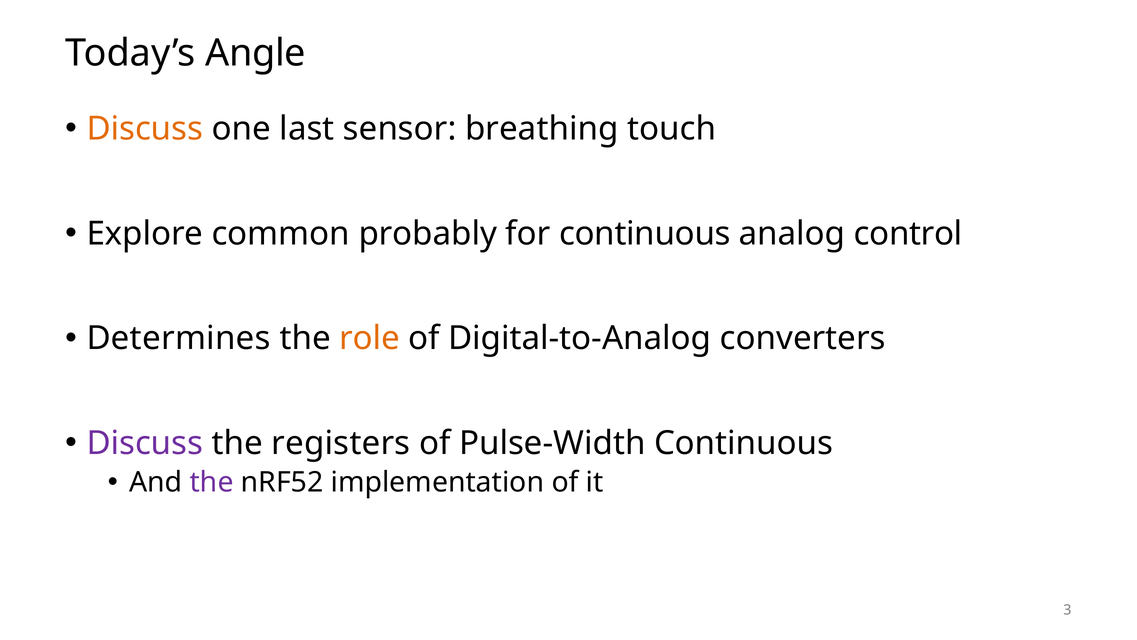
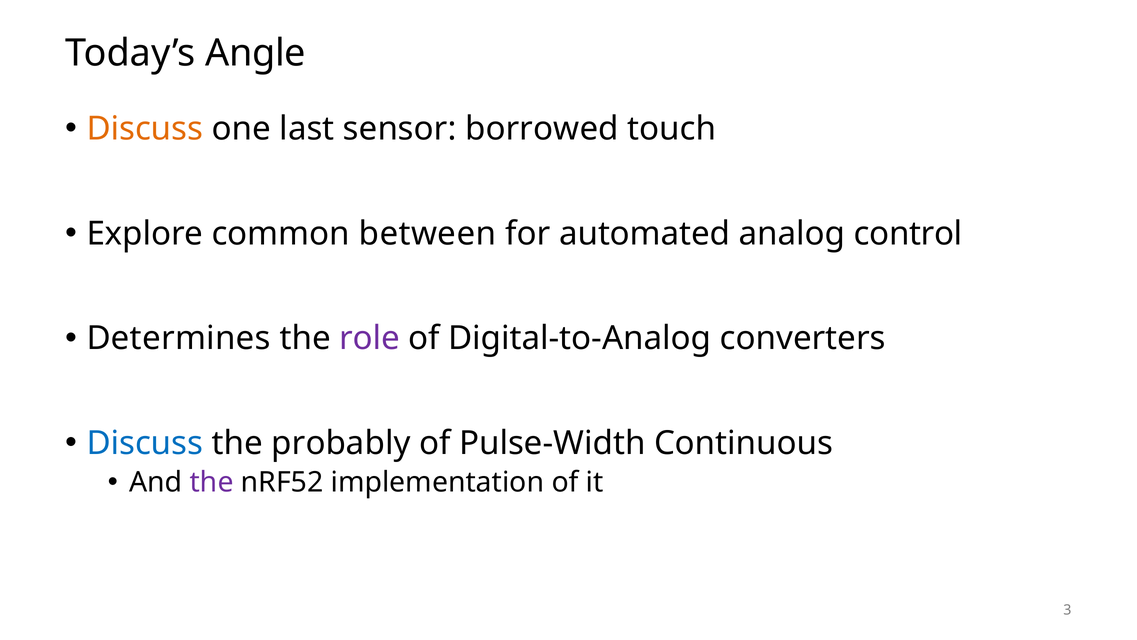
breathing: breathing -> borrowed (542, 129)
probably: probably -> between (428, 233)
for continuous: continuous -> automated (645, 233)
role colour: orange -> purple (370, 338)
Discuss colour: purple -> blue (145, 443)
registers: registers -> probably (341, 443)
